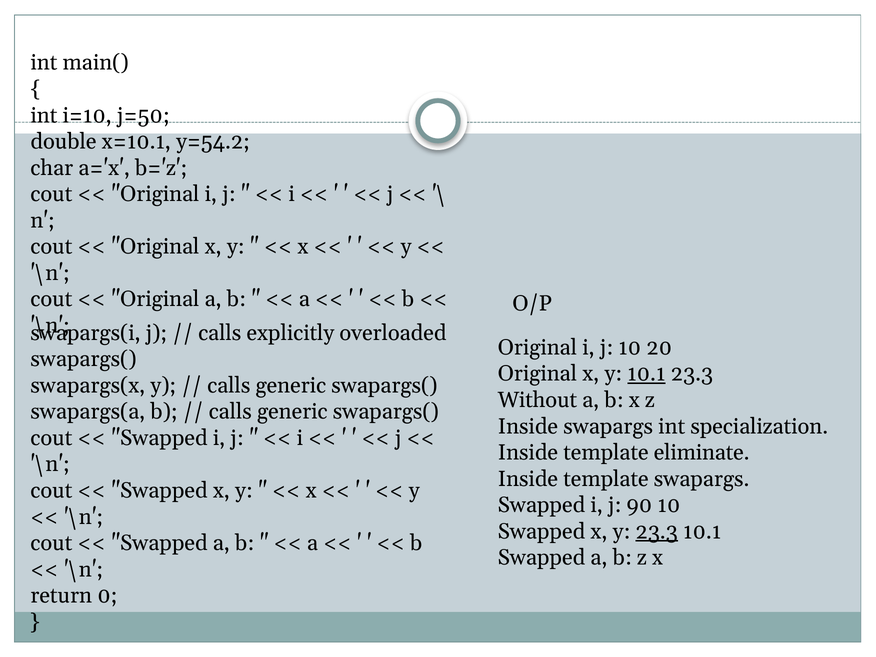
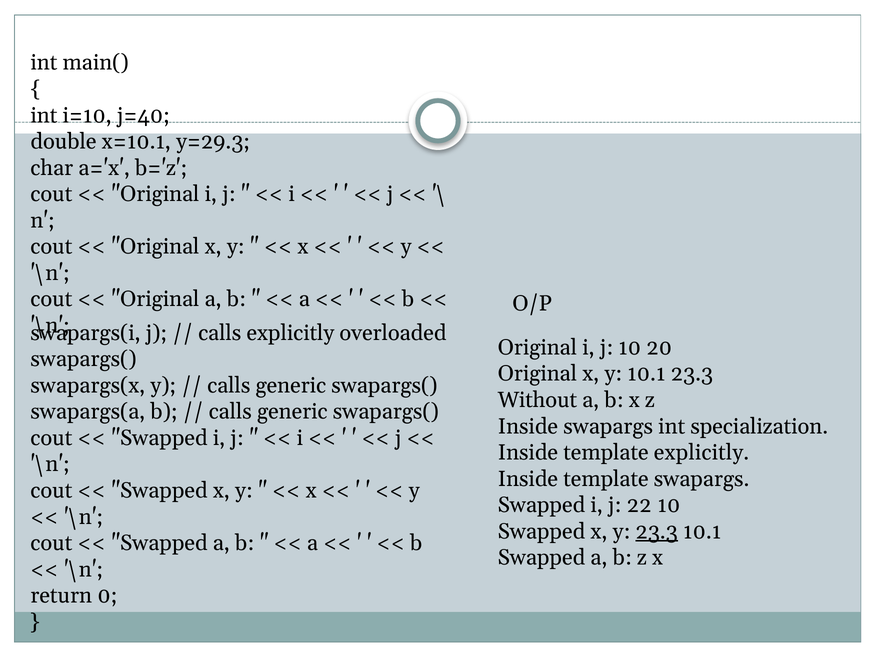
j=50: j=50 -> j=40 (144, 115)
y=54.2: y=54.2 -> y=29.3 (213, 142)
10.1 underline: present -> none (646, 374)
template eliminate: eliminate -> explicitly (702, 453)
90: 90 -> 22 (639, 505)
